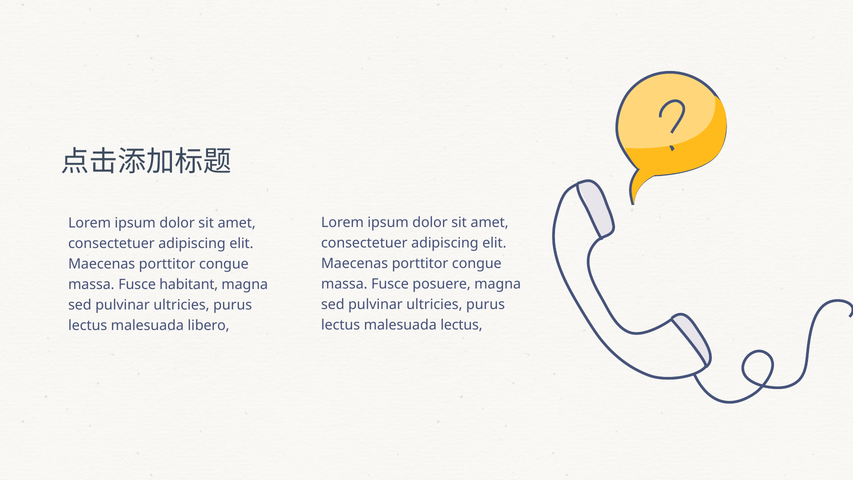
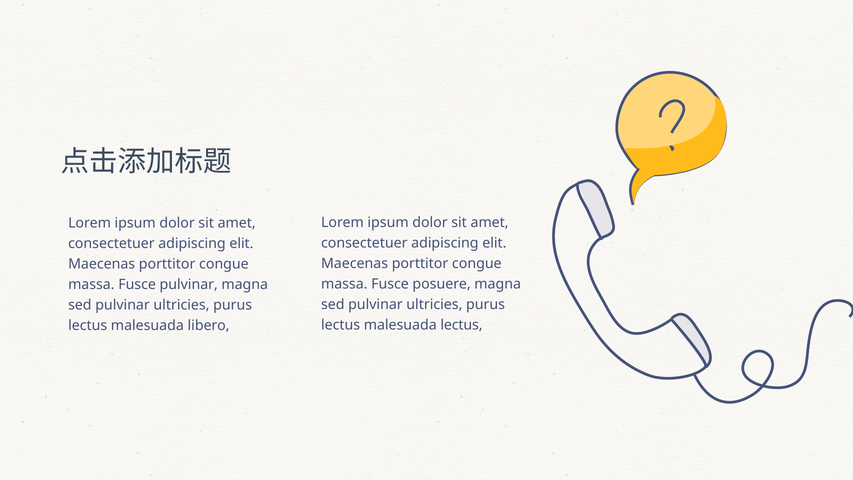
Fusce habitant: habitant -> pulvinar (189, 284)
